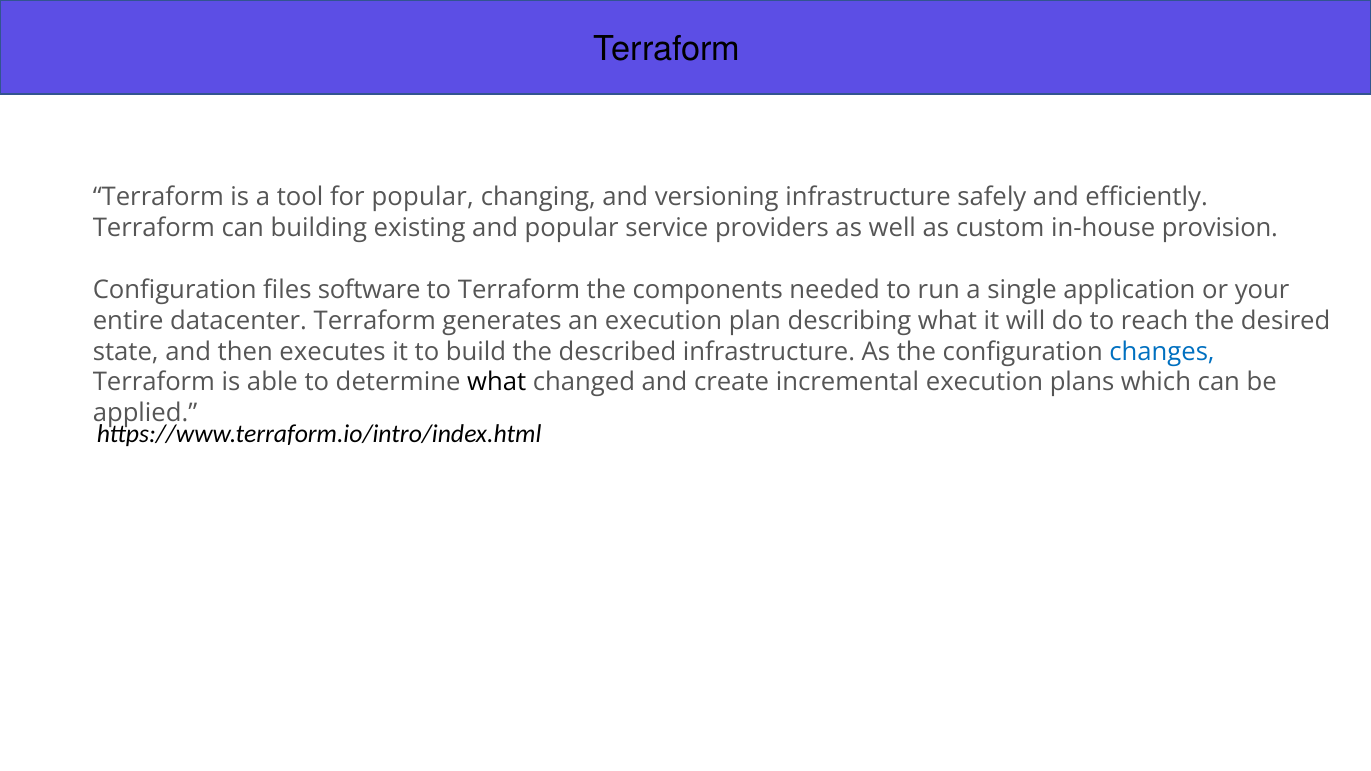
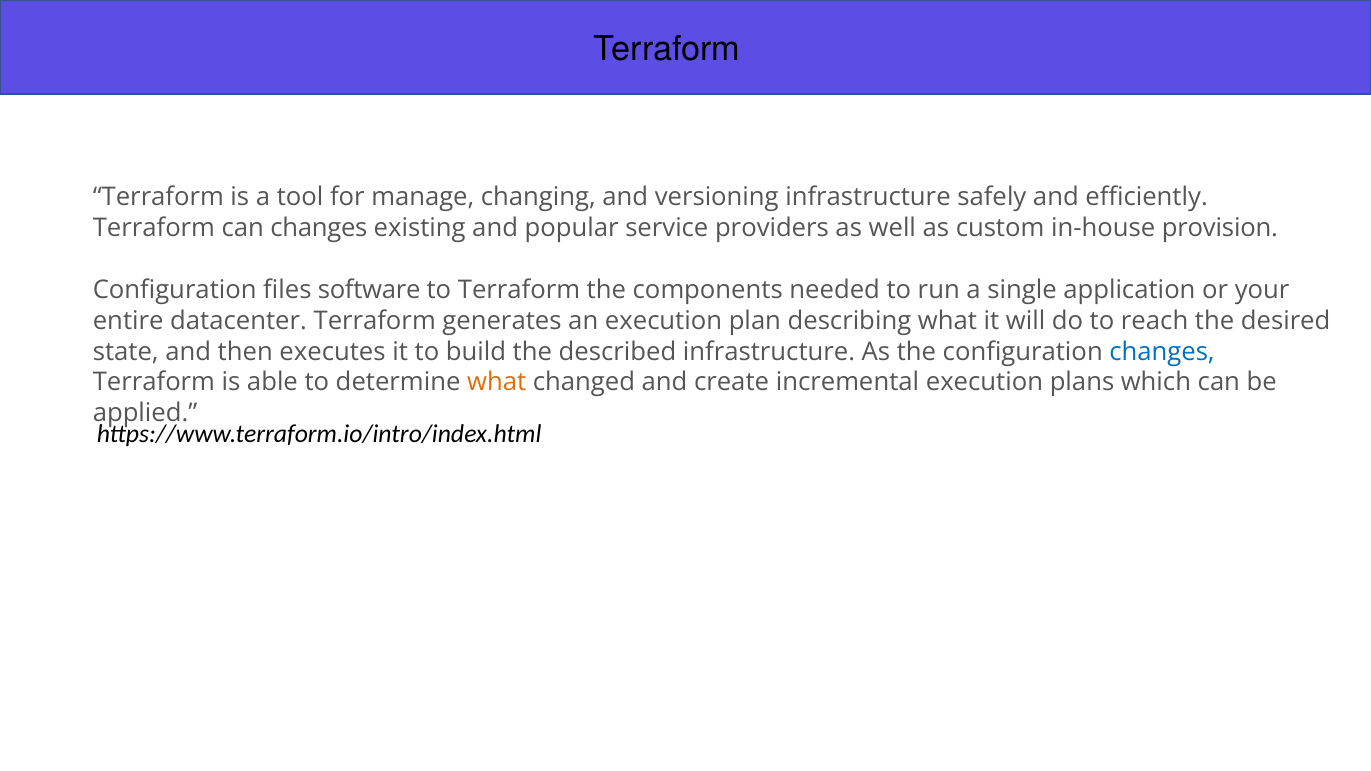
for popular: popular -> manage (423, 197)
can building: building -> changes (319, 228)
what colour: black -> orange (497, 383)
